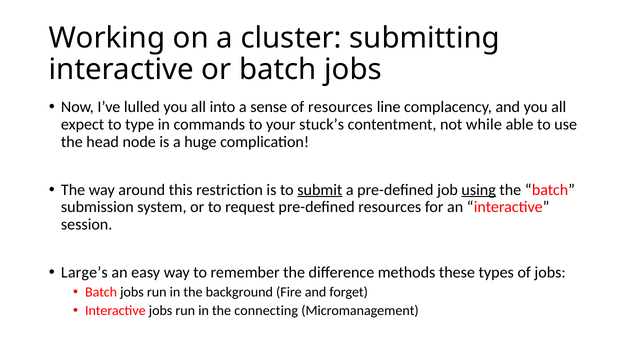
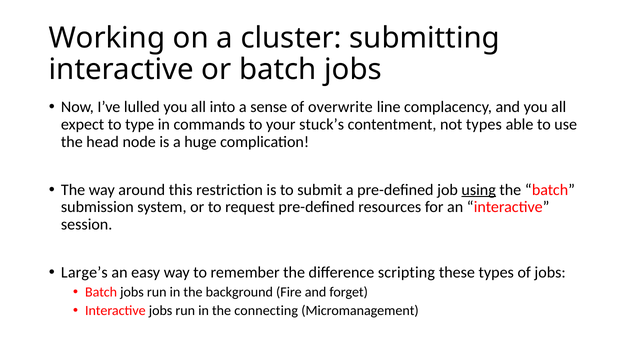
of resources: resources -> overwrite (340, 107)
not while: while -> types (484, 124)
submit underline: present -> none (320, 190)
methods: methods -> scripting (406, 272)
